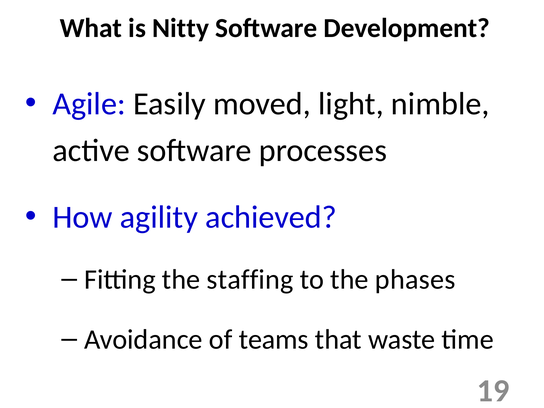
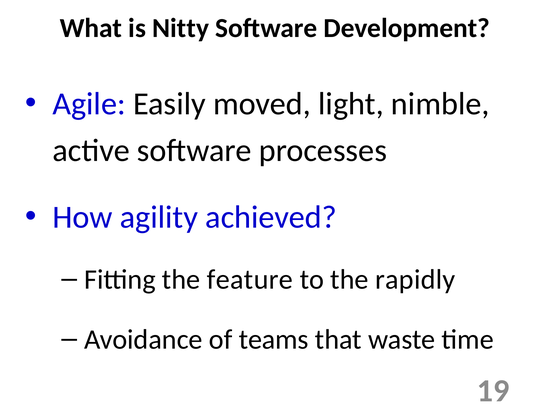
staffing: staffing -> feature (250, 279)
phases: phases -> rapidly (415, 279)
